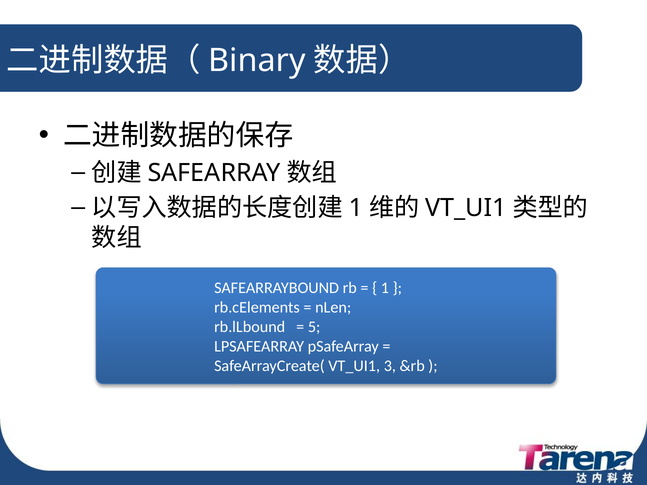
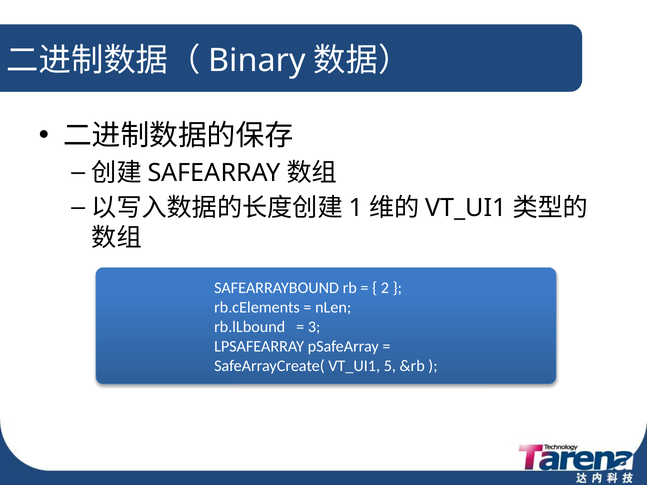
1: 1 -> 2 (385, 288)
5: 5 -> 3 (314, 327)
3: 3 -> 5 (390, 366)
